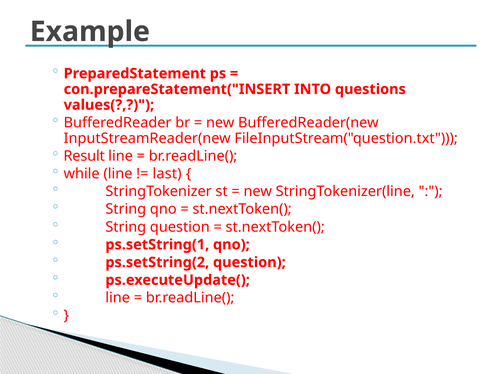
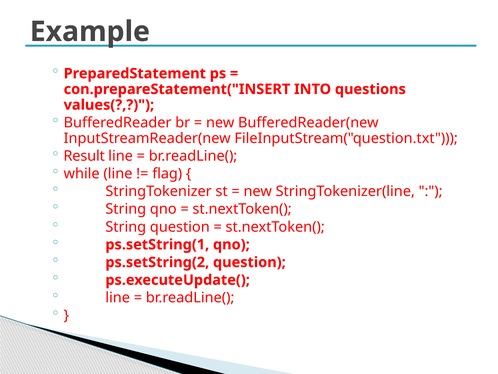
last: last -> flag (167, 174)
